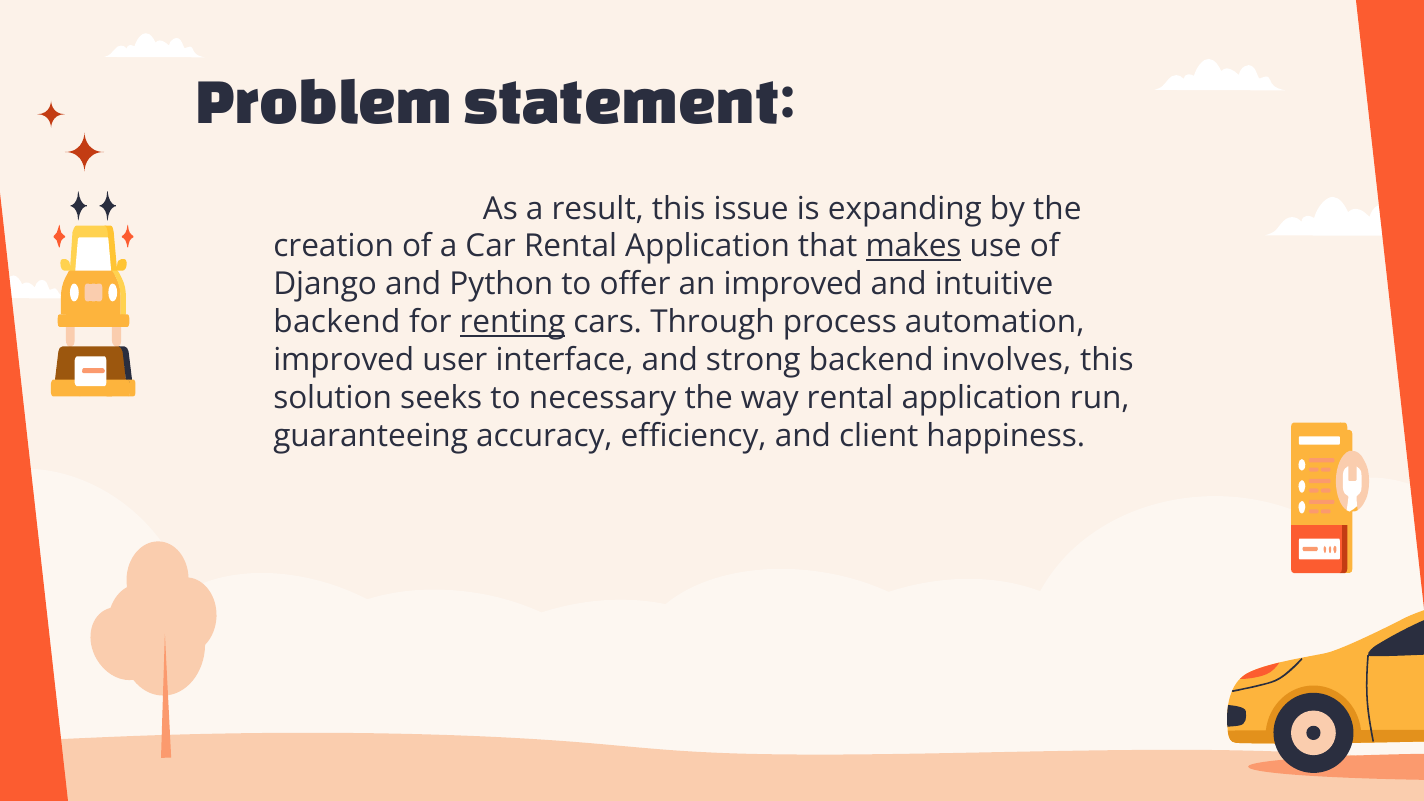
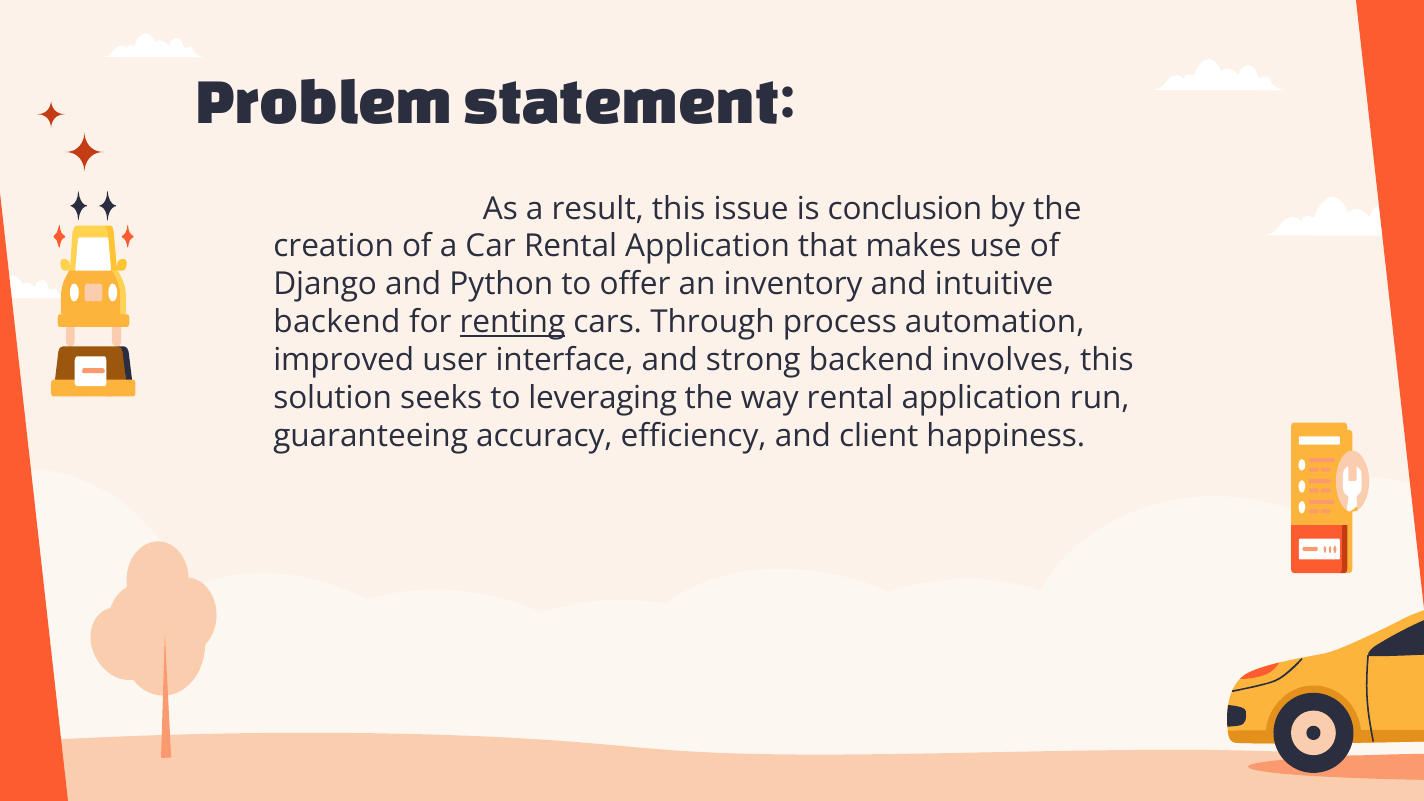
expanding: expanding -> conclusion (905, 209)
makes underline: present -> none (914, 247)
an improved: improved -> inventory (793, 285)
necessary: necessary -> leveraging (603, 398)
